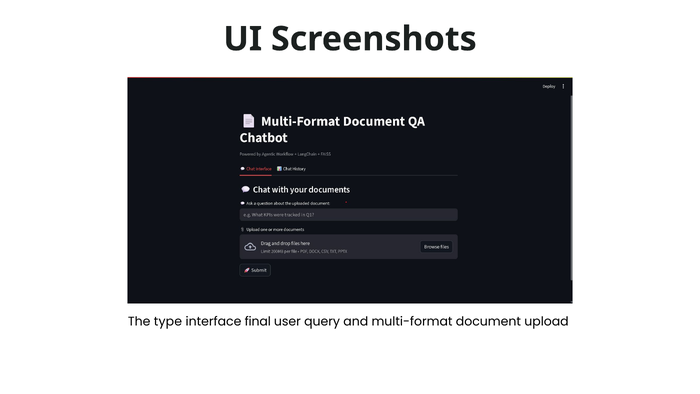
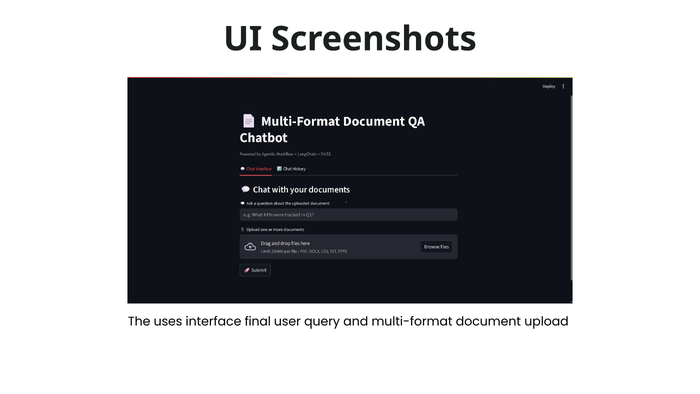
type: type -> uses (168, 322)
